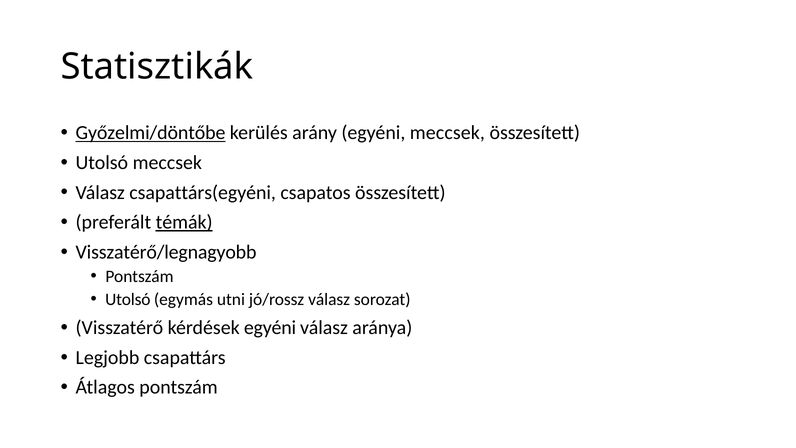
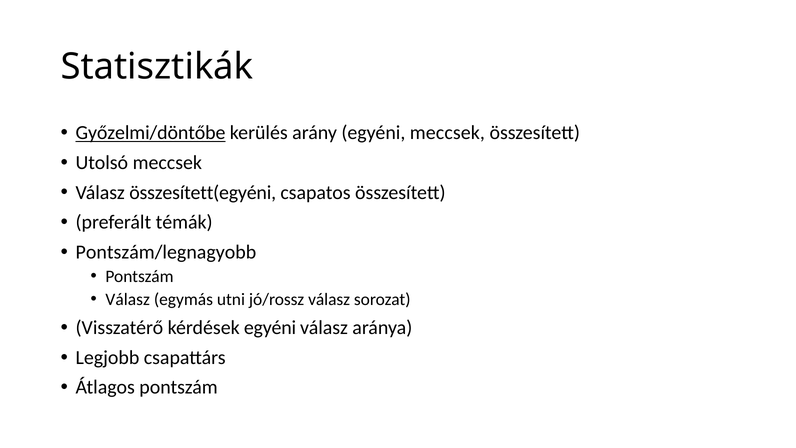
csapattárs(egyéni: csapattárs(egyéni -> összesített(egyéni (203, 192)
témák underline: present -> none (184, 222)
Visszatérő/legnagyobb: Visszatérő/legnagyobb -> Pontszám/legnagyobb (166, 252)
Utolsó: Utolsó -> Válasz (128, 299)
